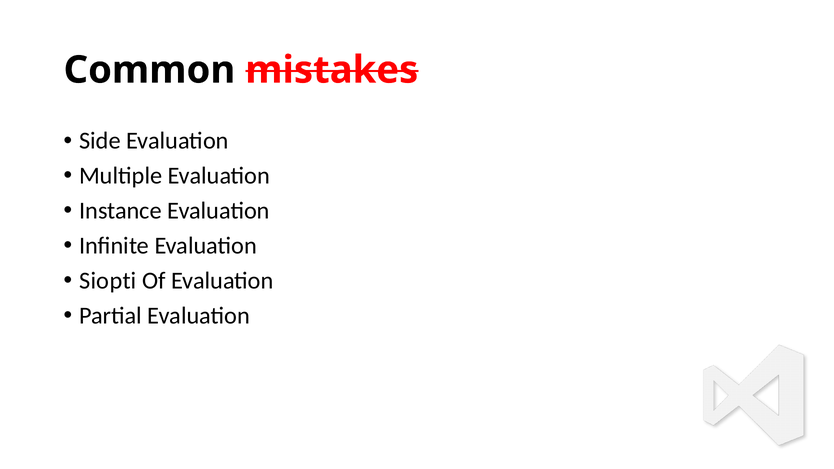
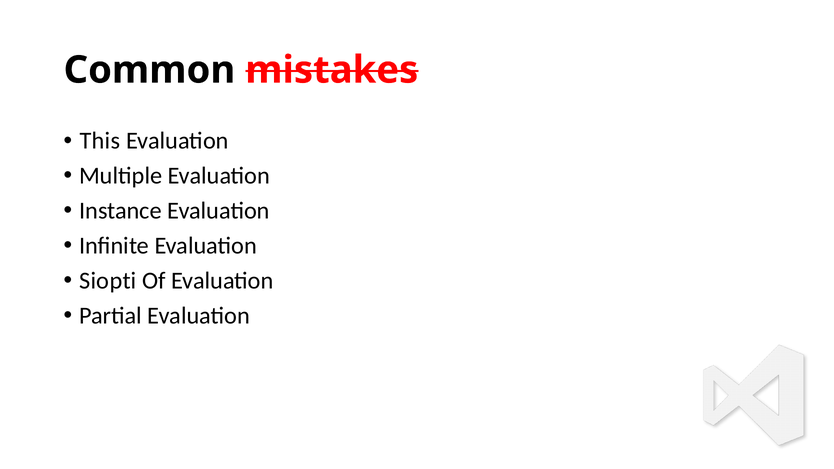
Side: Side -> This (100, 141)
